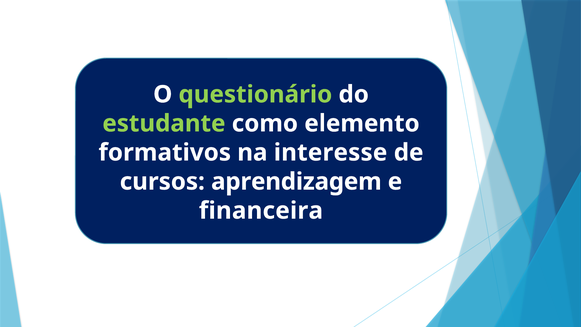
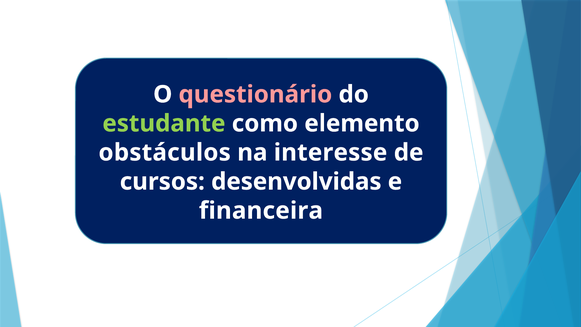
questionário colour: light green -> pink (255, 94)
formativos: formativos -> obstáculos (165, 152)
aprendizagem: aprendizagem -> desenvolvidas (296, 182)
